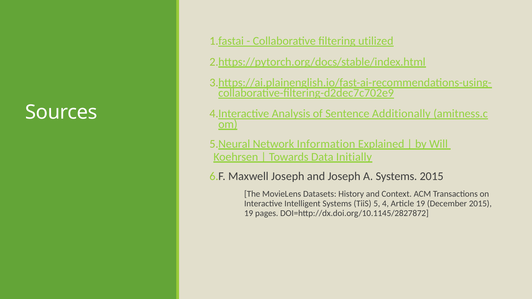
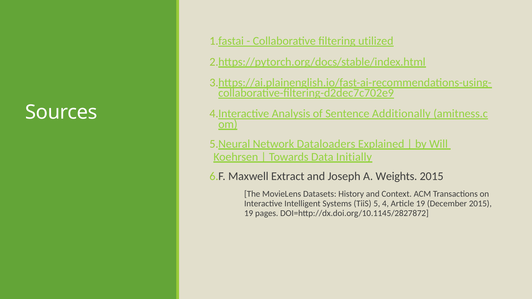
Information: Information -> Dataloaders (326, 144)
Maxwell Joseph: Joseph -> Extract (288, 176)
A Systems: Systems -> Weights (396, 176)
